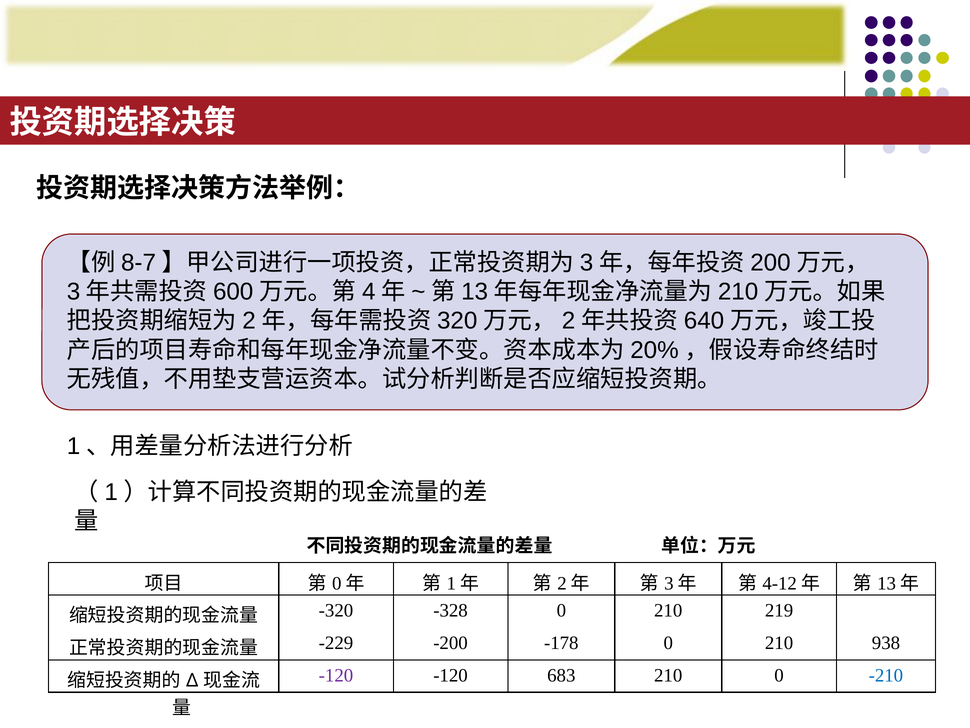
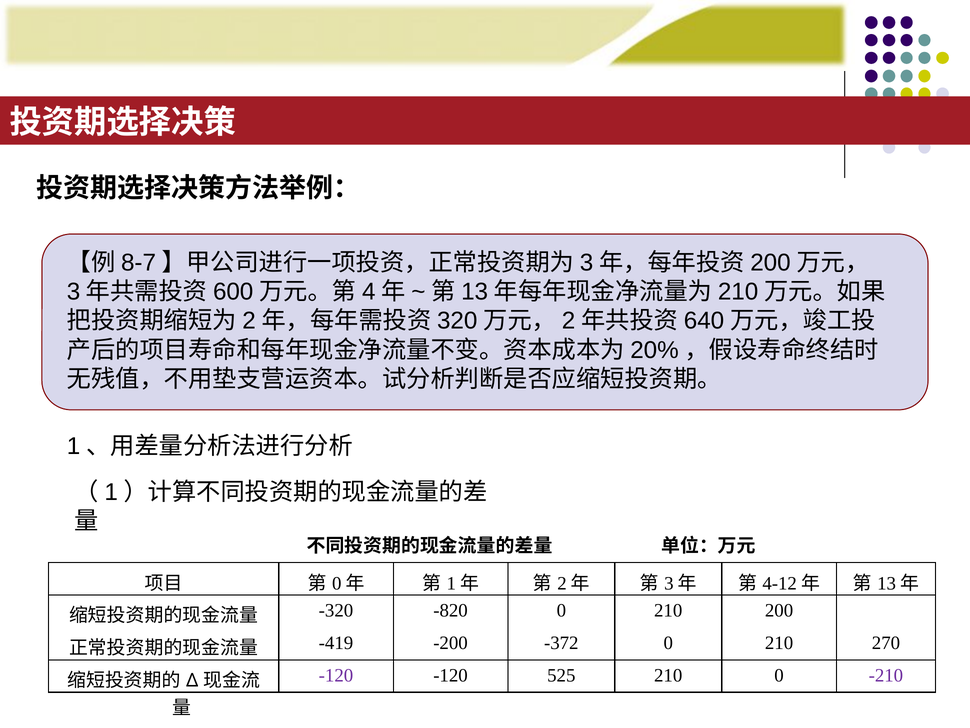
-328: -328 -> -820 (451, 610)
219: 219 -> 200 (779, 610)
-229: -229 -> -419 (336, 642)
-178: -178 -> -372 (561, 642)
938: 938 -> 270 (886, 642)
683: 683 -> 525 (561, 675)
-210 colour: blue -> purple (886, 675)
